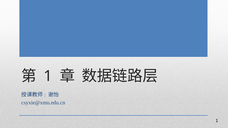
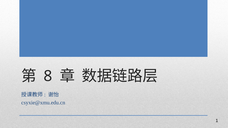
1: 1 -> 8 (48, 76)
